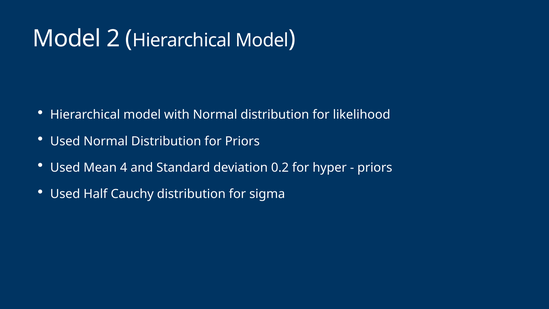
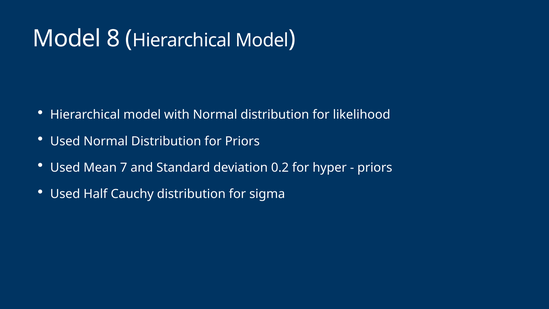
2: 2 -> 8 (113, 38)
4: 4 -> 7 (124, 168)
